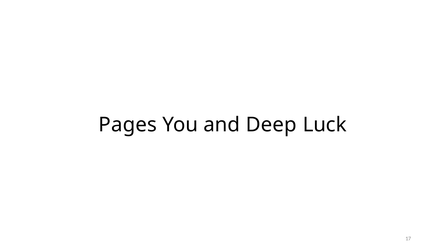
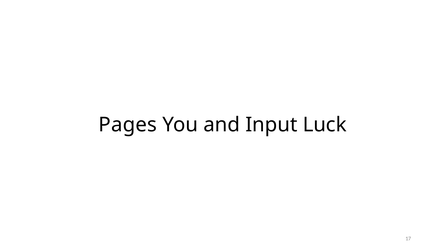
Deep: Deep -> Input (271, 125)
